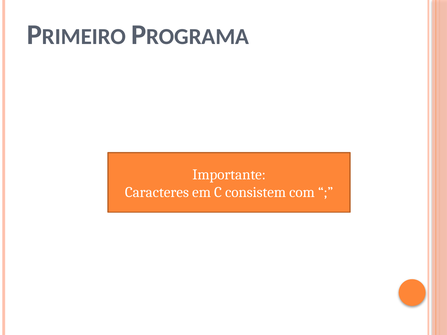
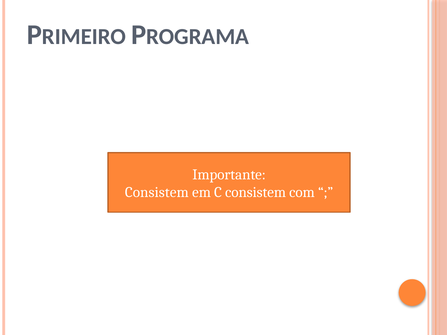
Caracteres: Caracteres -> Consistem (157, 193)
